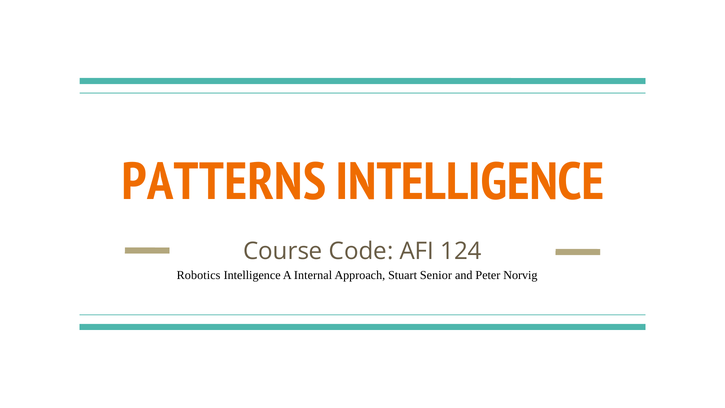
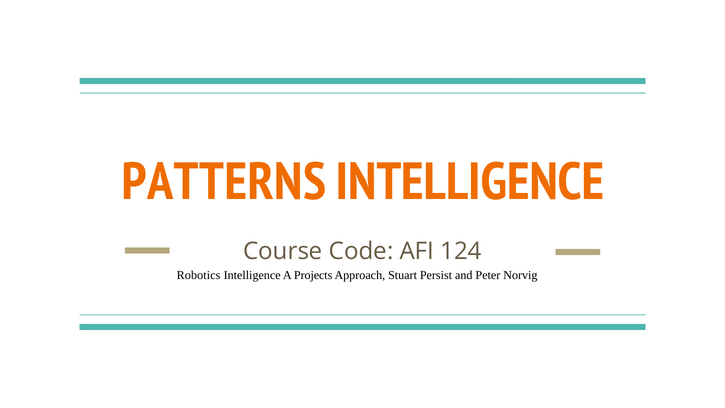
Internal: Internal -> Projects (313, 275)
Senior: Senior -> Persist (436, 275)
